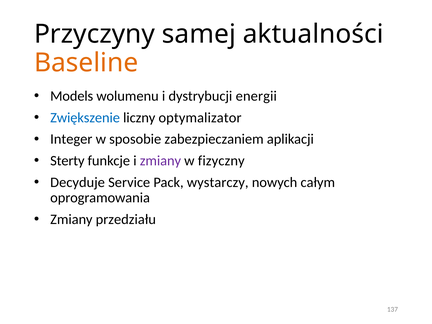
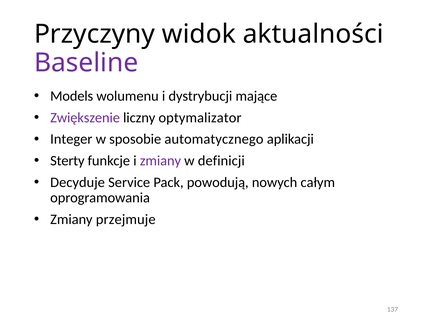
samej: samej -> widok (199, 34)
Baseline colour: orange -> purple (86, 63)
energii: energii -> mające (256, 96)
Zwiększenie colour: blue -> purple (85, 118)
zabezpieczaniem: zabezpieczaniem -> automatycznego (214, 139)
fizyczny: fizyczny -> definicji (221, 161)
wystarczy: wystarczy -> powodują (218, 182)
przedziału: przedziału -> przejmuje (126, 219)
